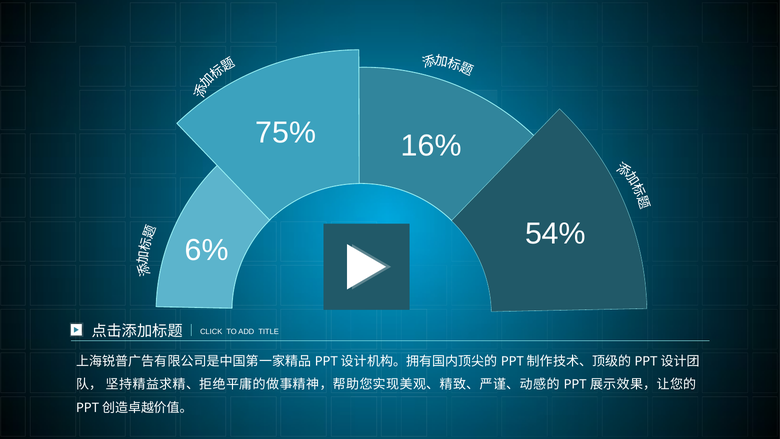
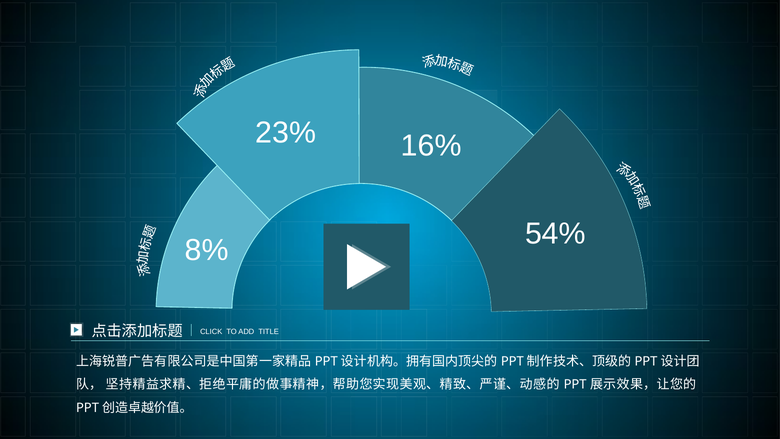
75%: 75% -> 23% (286, 133)
6%: 6% -> 8% (207, 250)
